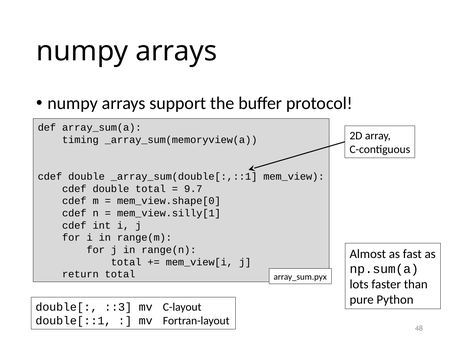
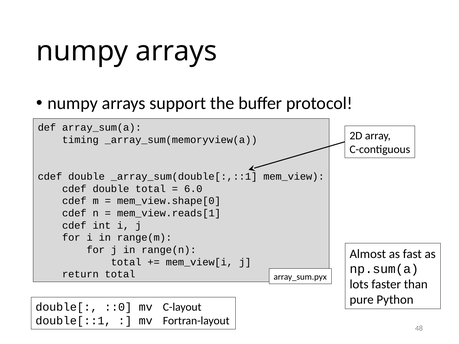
9.7: 9.7 -> 6.0 (193, 189)
mem_view.silly[1: mem_view.silly[1 -> mem_view.reads[1 (169, 213)
::3: ::3 -> ::0 (118, 307)
